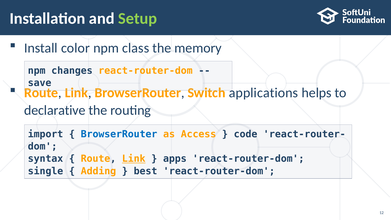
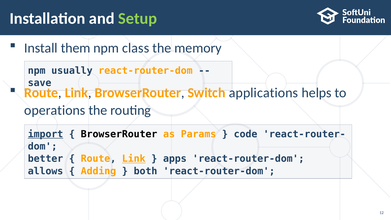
color: color -> them (76, 48)
changes: changes -> usually (72, 71)
declarative: declarative -> operations (55, 110)
import underline: none -> present (46, 134)
BrowserRouter colour: blue -> black (119, 134)
Access: Access -> Params (198, 134)
syntax: syntax -> better (46, 159)
single: single -> allows (46, 171)
best: best -> both (146, 171)
